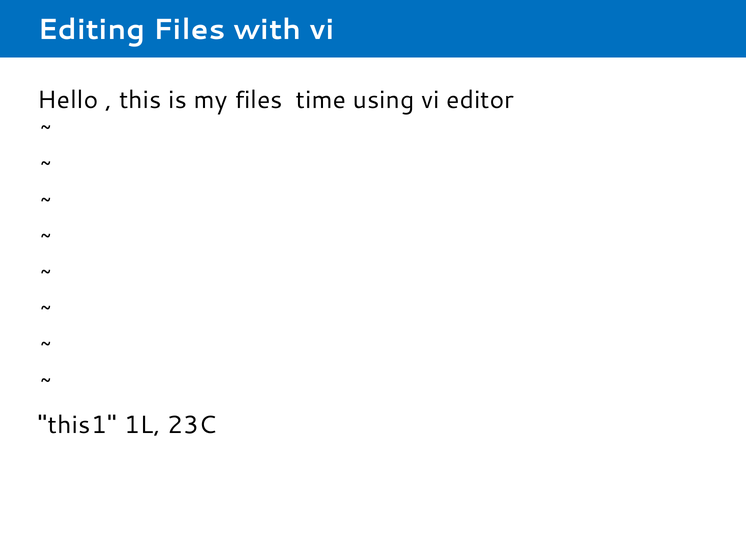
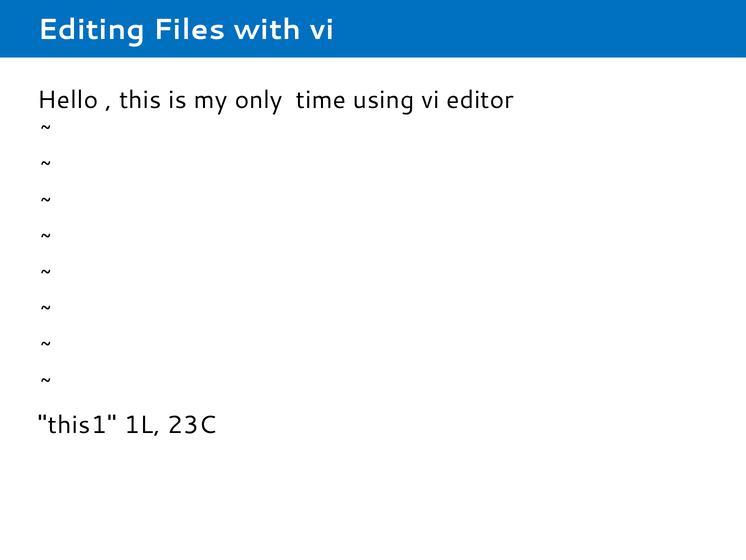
my files: files -> only (259, 100)
